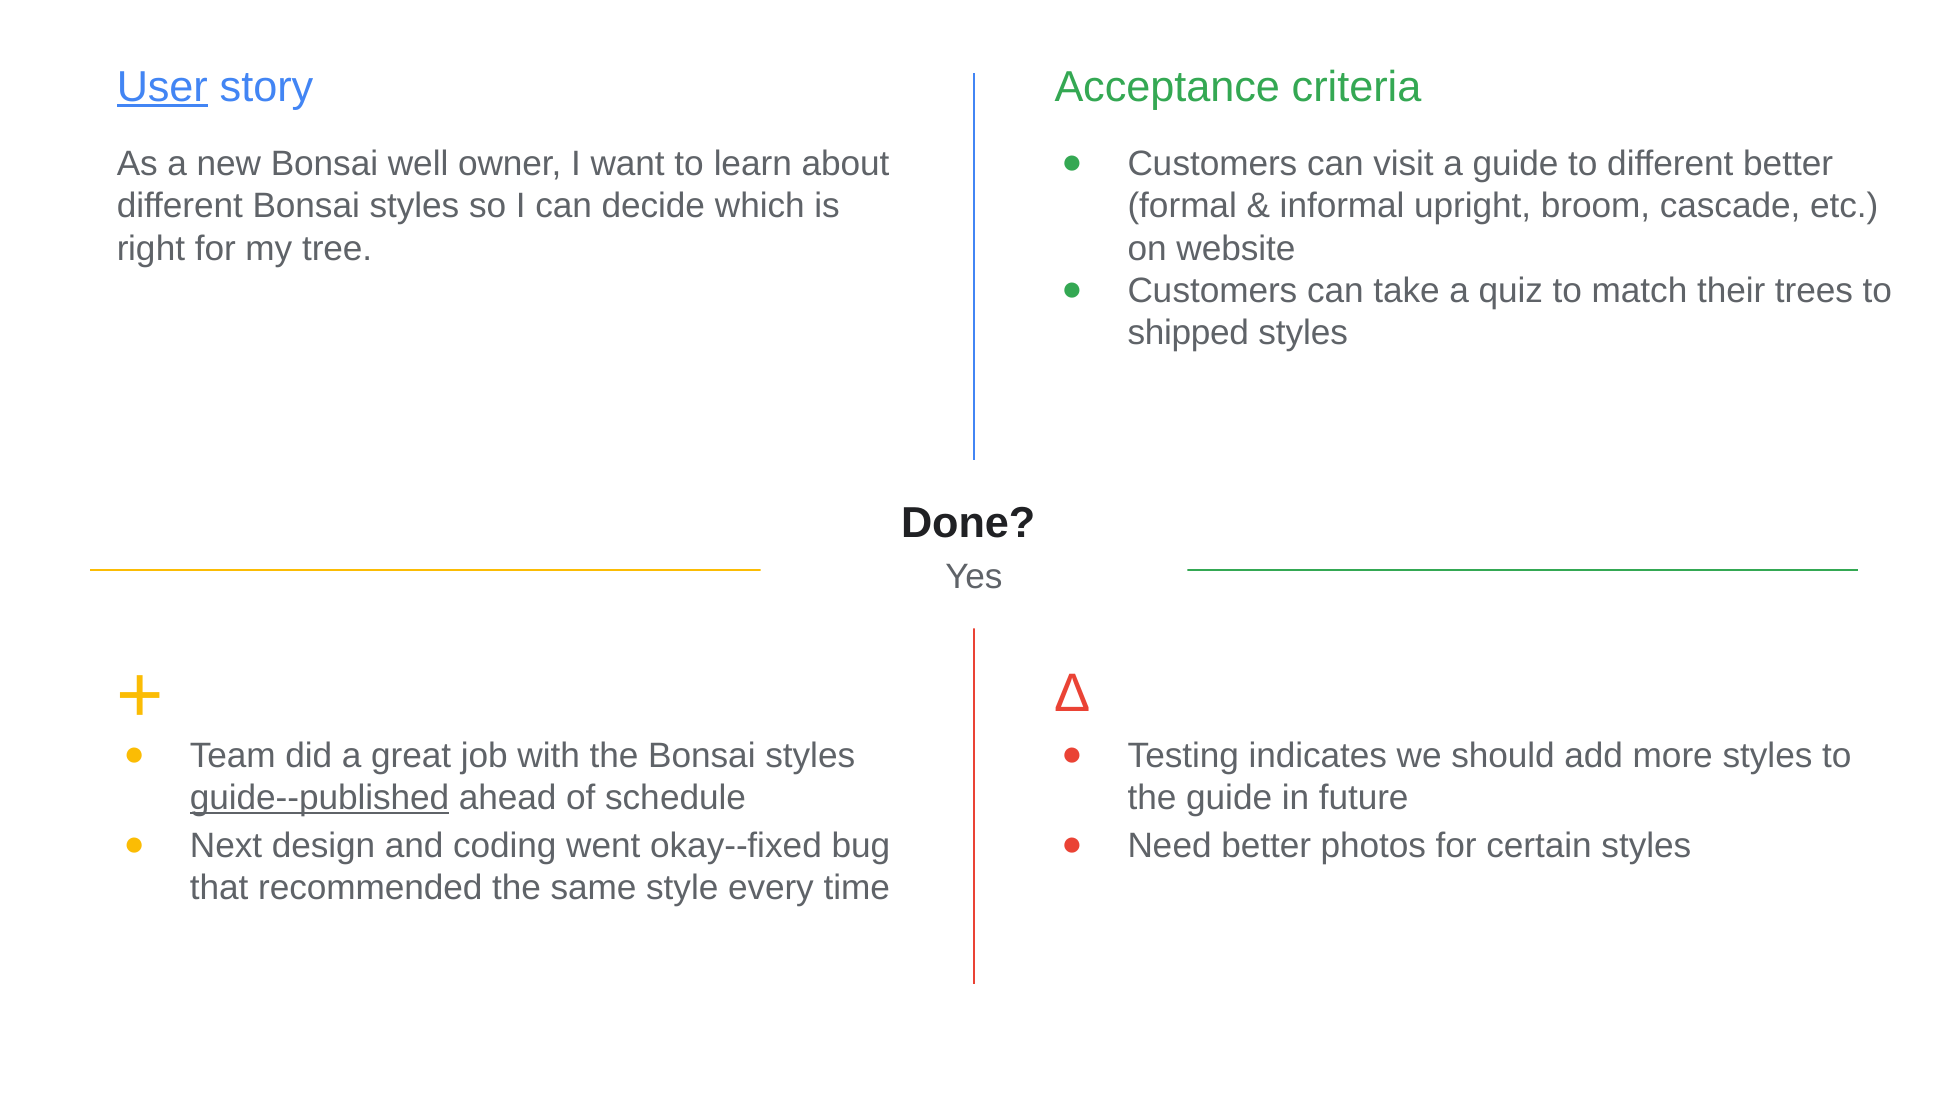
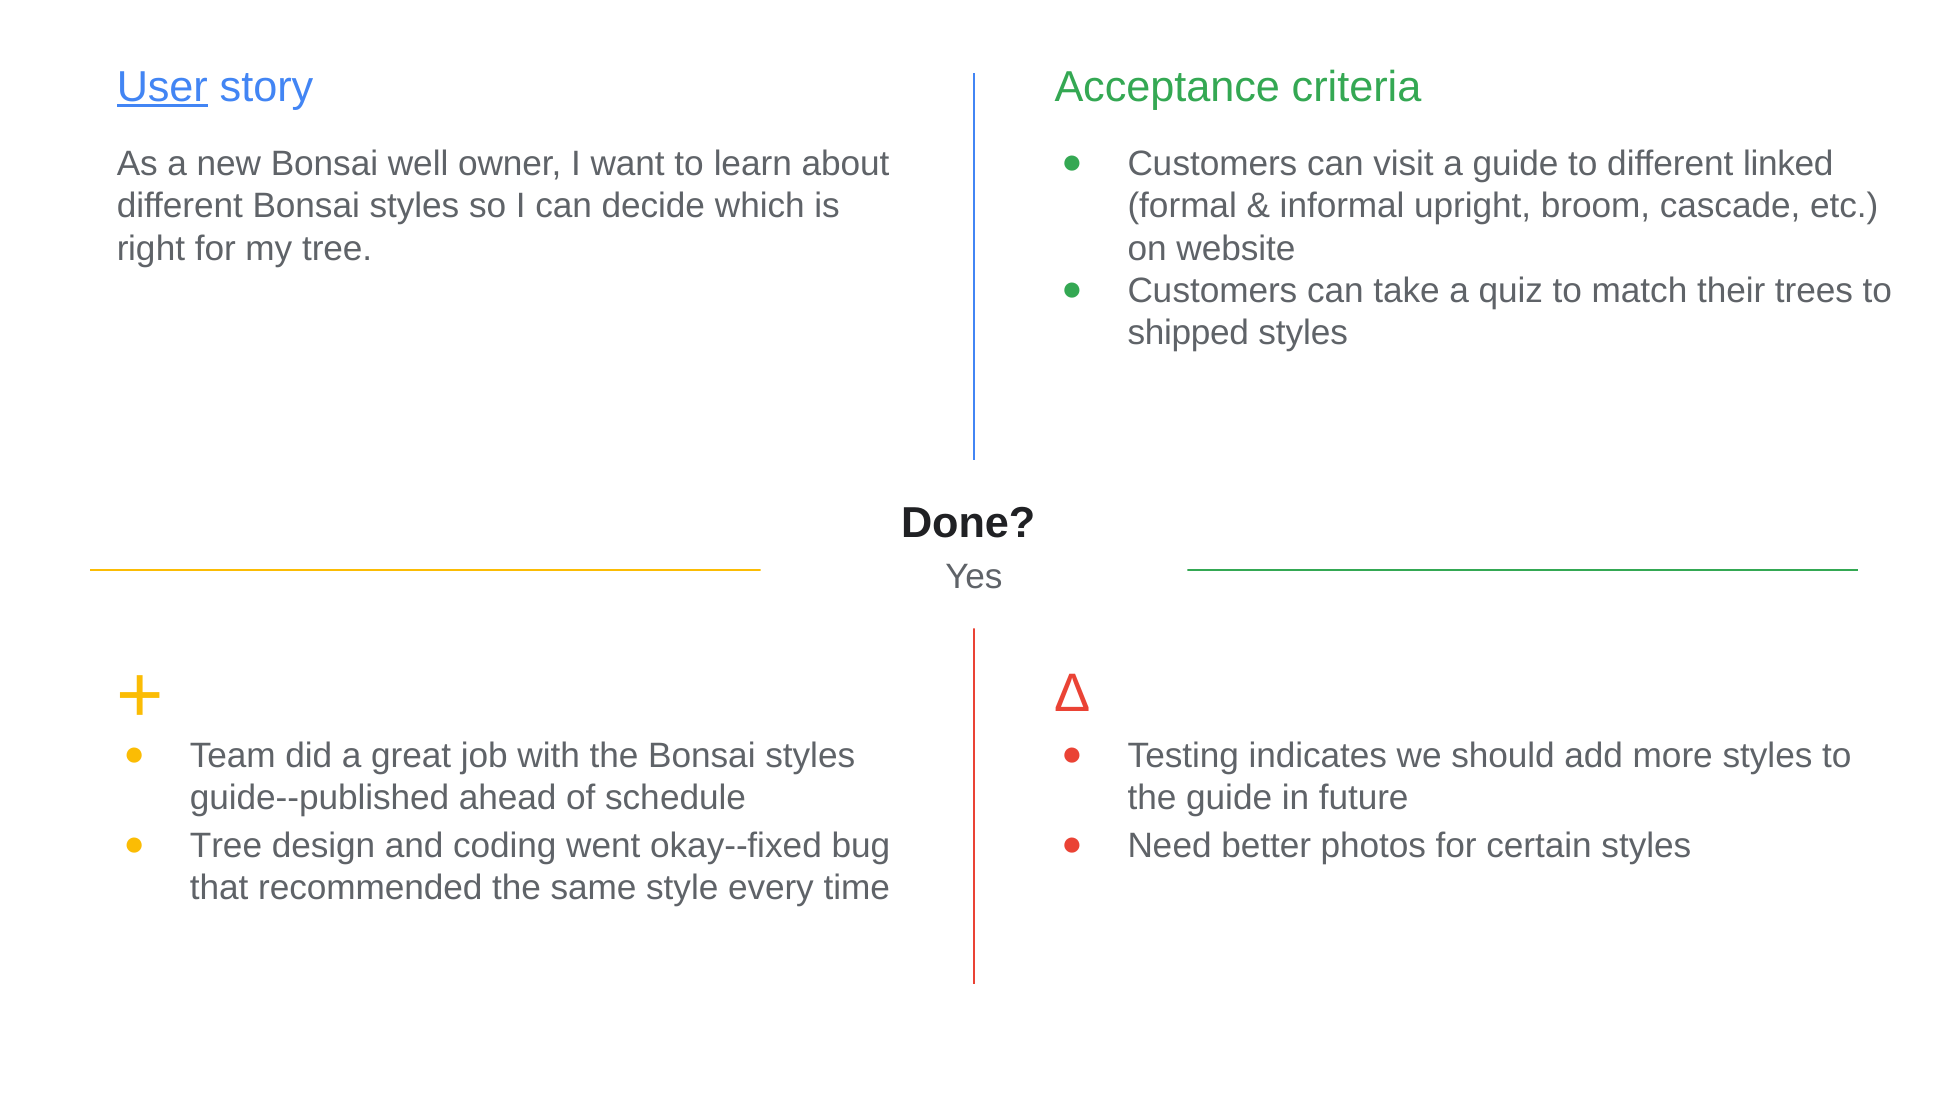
different better: better -> linked (1788, 164)
guide--published underline: present -> none (320, 798)
Next: Next -> Tree (226, 846)
